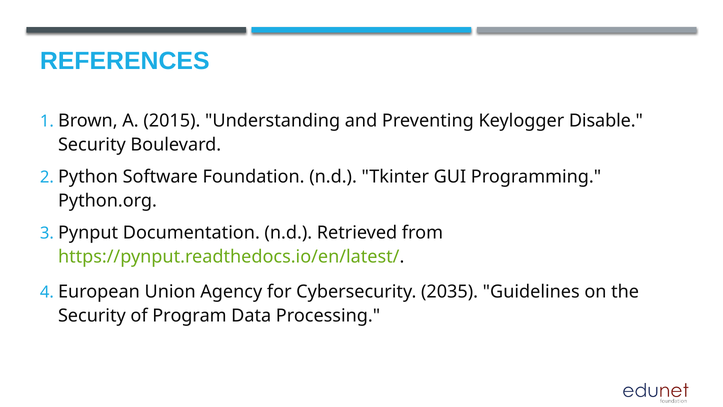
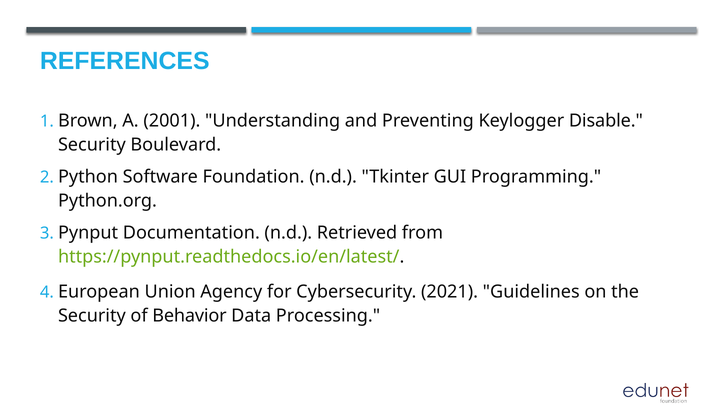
2015: 2015 -> 2001 (172, 121)
2035: 2035 -> 2021 (450, 292)
Program: Program -> Behavior (190, 315)
